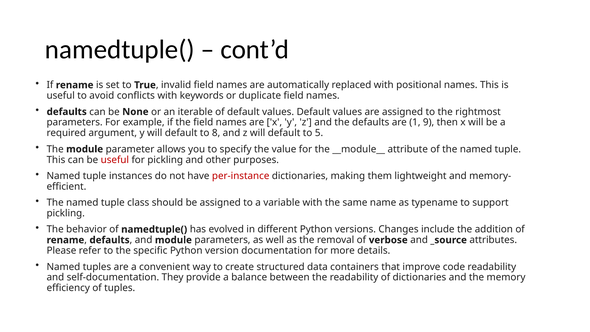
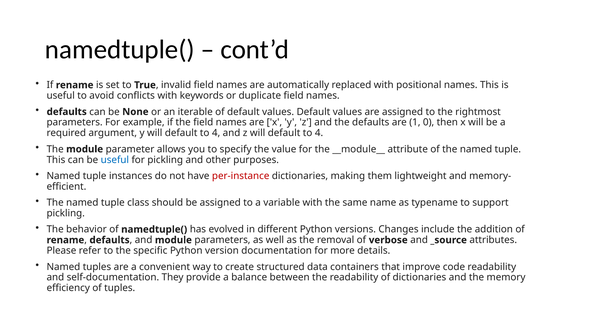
9: 9 -> 0 (429, 122)
8: 8 -> 4 (216, 133)
5: 5 -> 4 (319, 133)
useful colour: red -> blue (115, 160)
